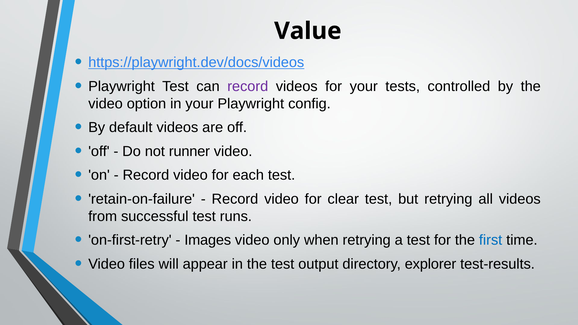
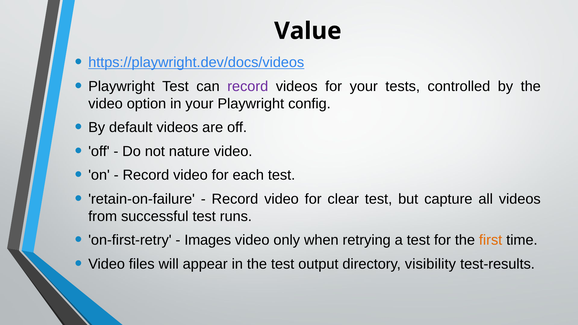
runner: runner -> nature (189, 151)
but retrying: retrying -> capture (448, 199)
first colour: blue -> orange (491, 240)
explorer: explorer -> visibility (430, 264)
